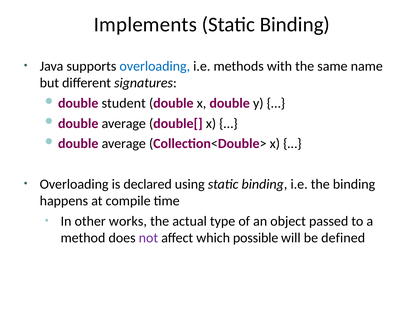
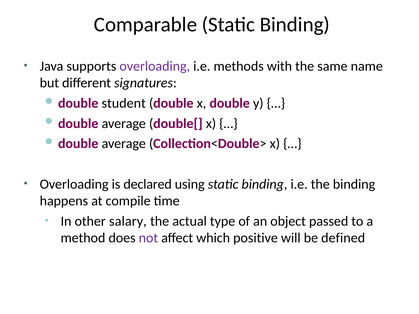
Implements: Implements -> Comparable (146, 25)
overloading colour: blue -> purple (155, 66)
works: works -> salary (128, 221)
possible: possible -> positive (256, 238)
